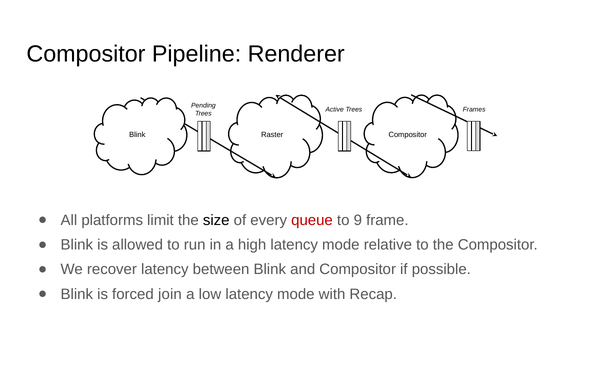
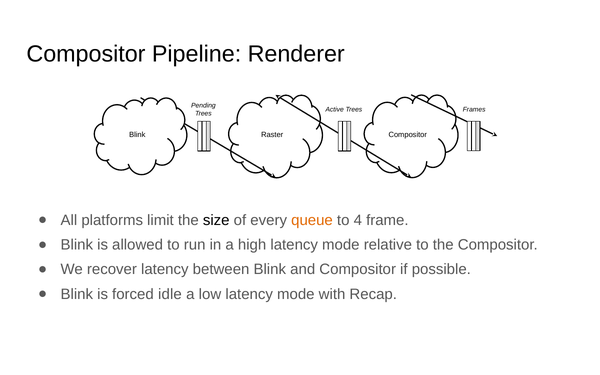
queue colour: red -> orange (312, 220)
9: 9 -> 4 (358, 220)
join: join -> idle (170, 294)
